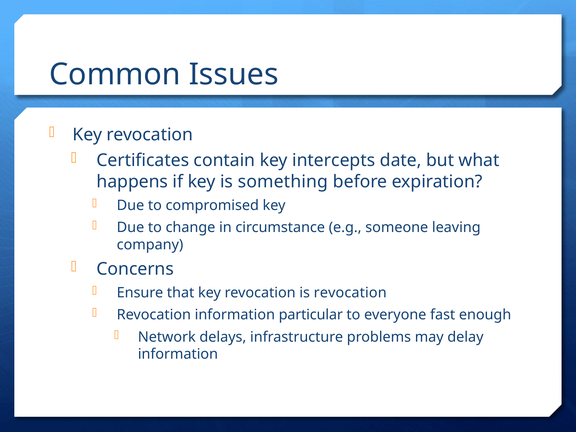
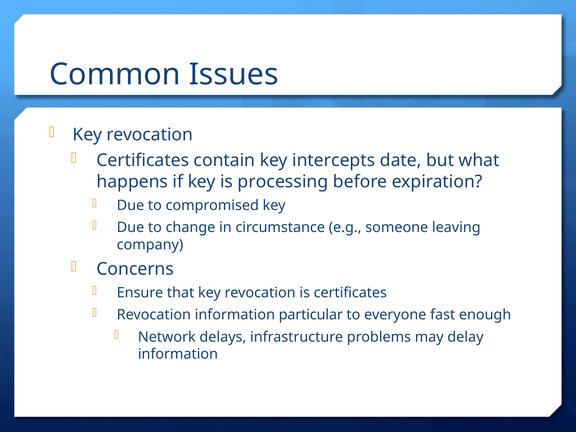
something: something -> processing (283, 182)
is revocation: revocation -> certificates (350, 293)
